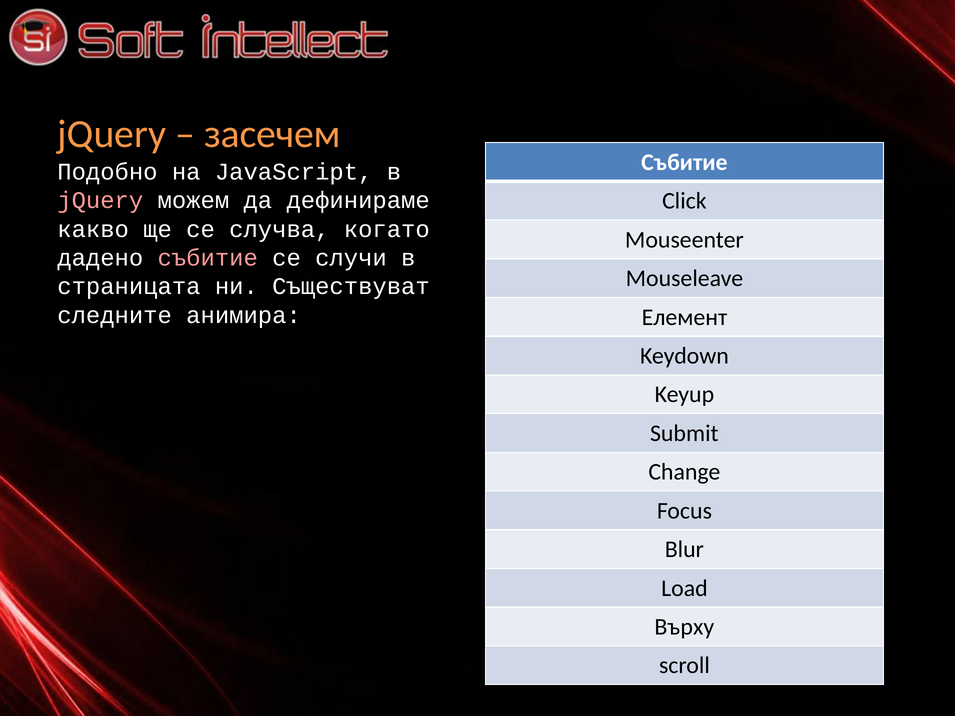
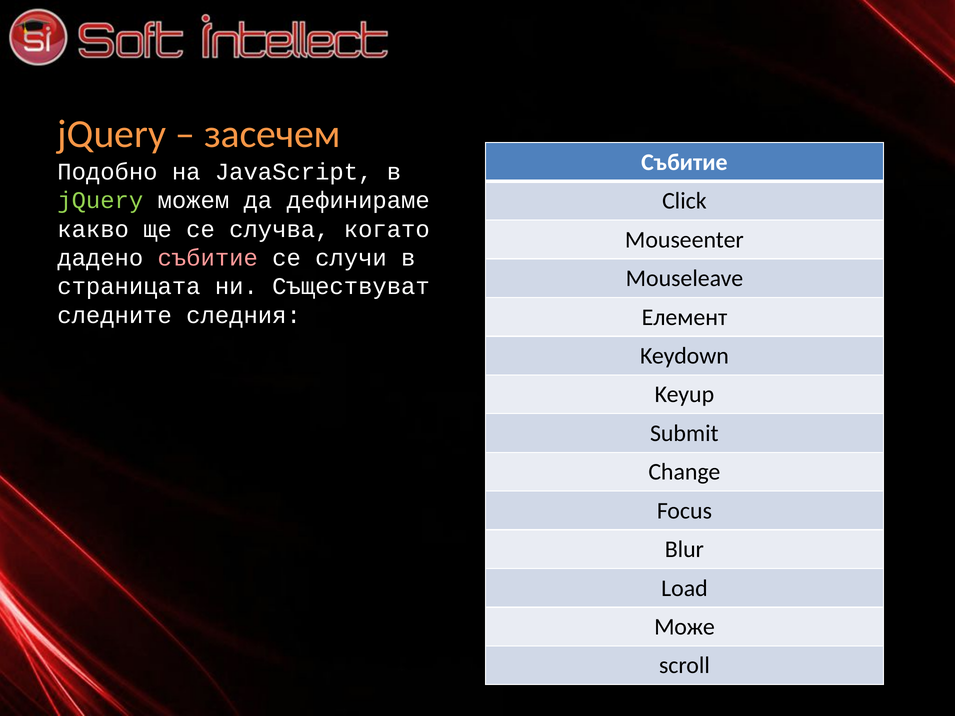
jQuery colour: pink -> light green (100, 201)
анимира: анимира -> следния (244, 315)
Върху: Върху -> Може (684, 627)
